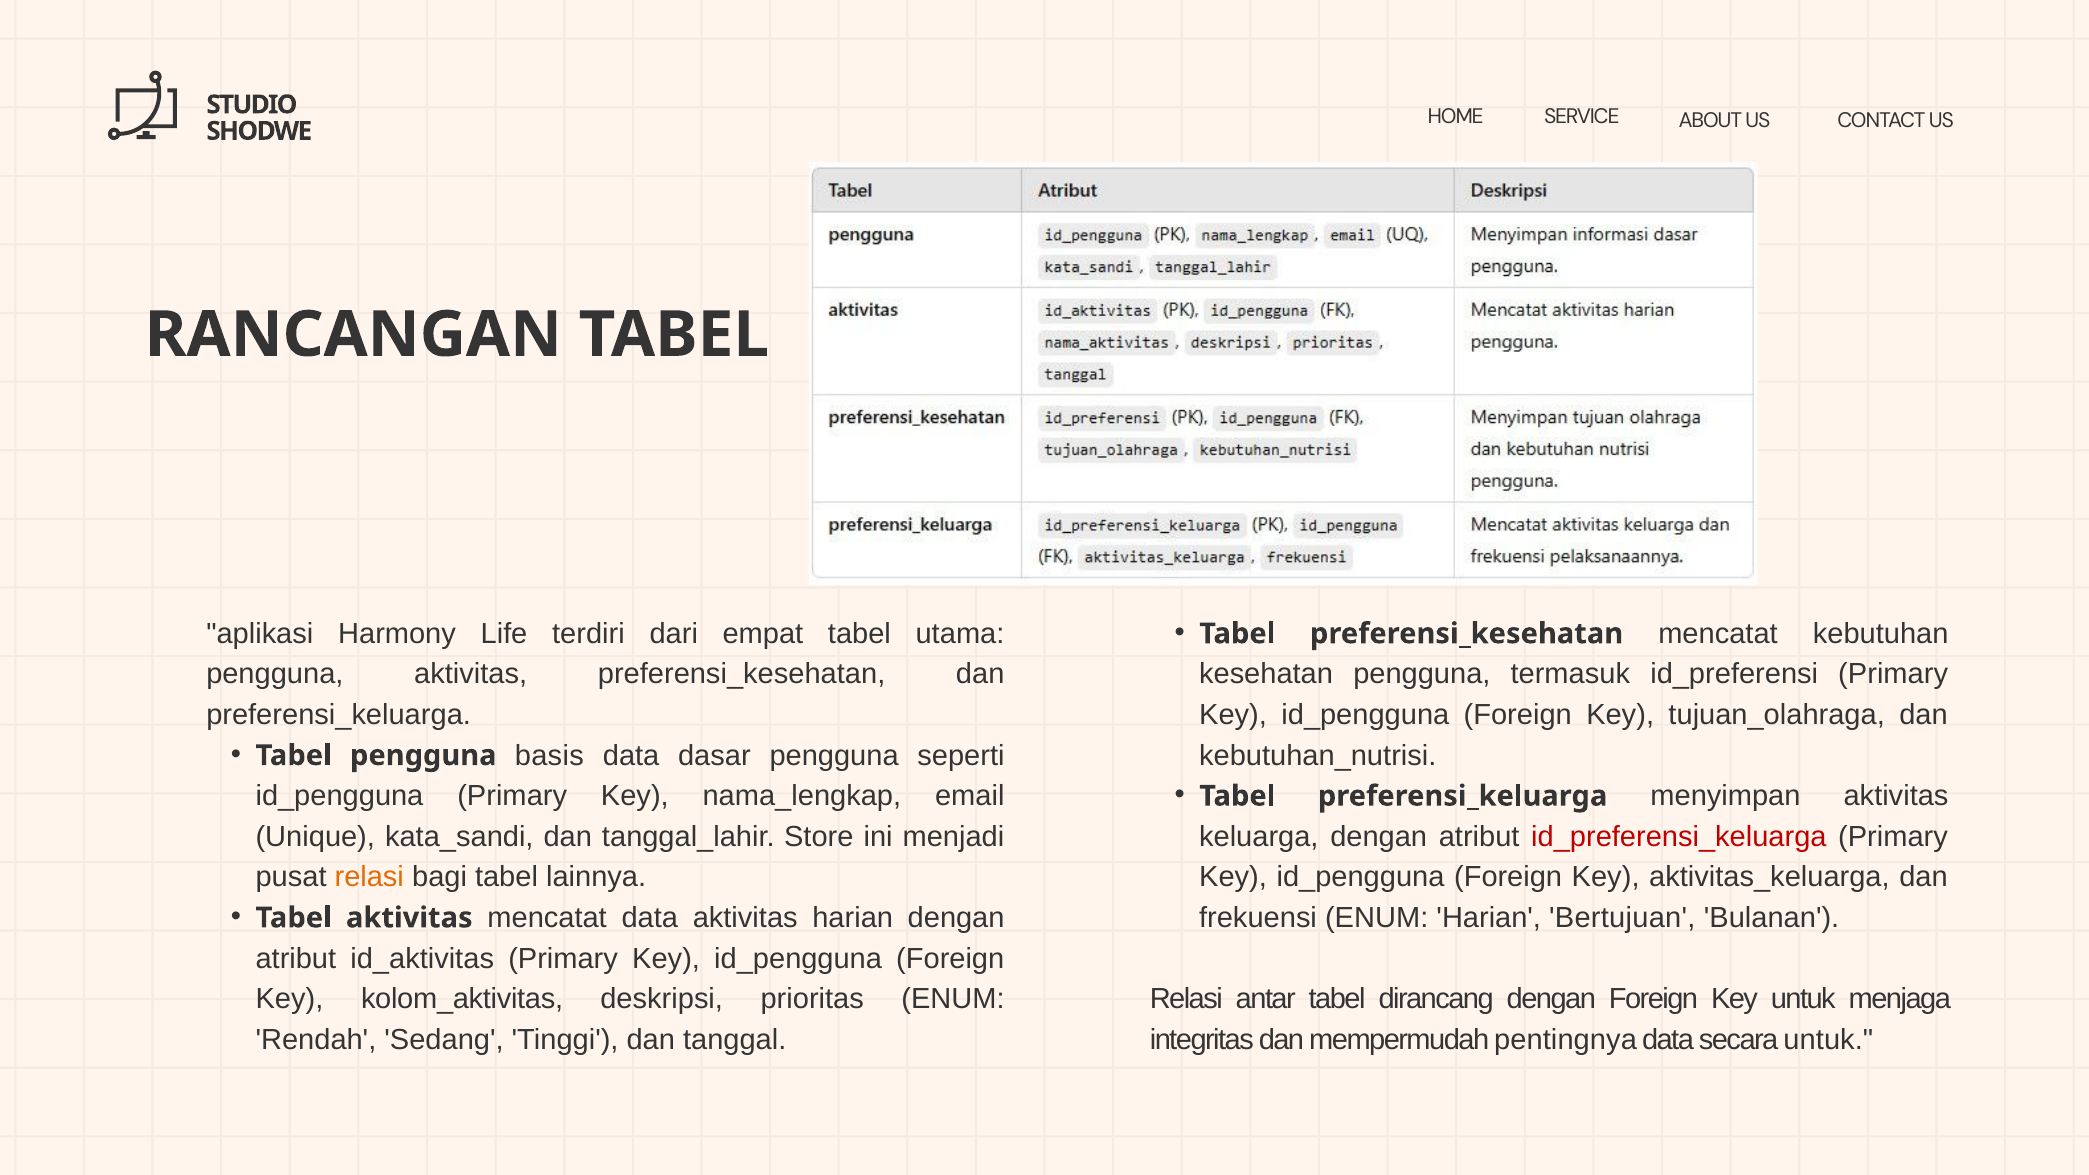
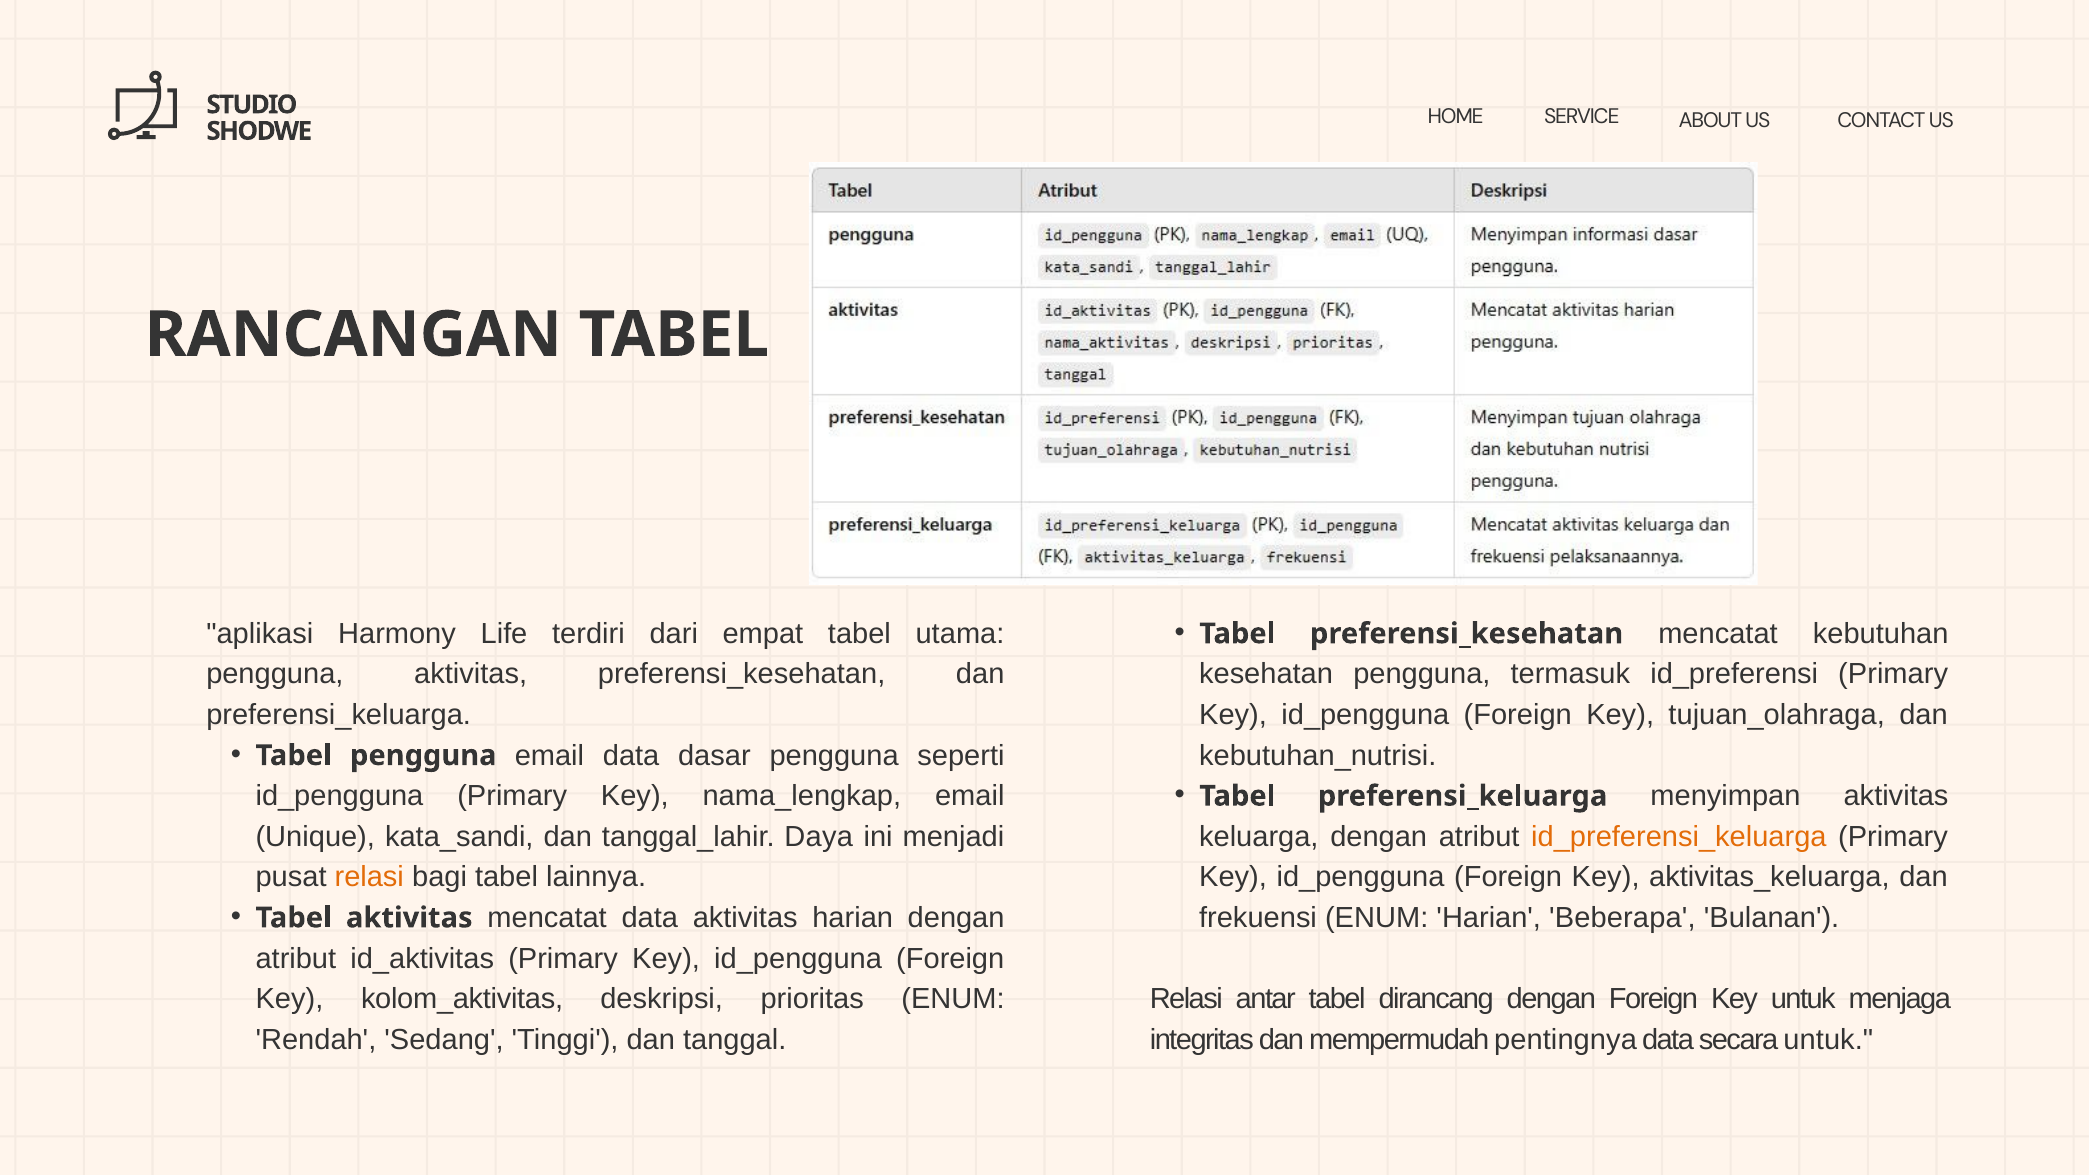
pengguna basis: basis -> email (549, 756)
Store: Store -> Daya (819, 837)
id_preferensi_keluarga colour: red -> orange (1679, 837)
Bertujuan: Bertujuan -> Beberapa (1622, 918)
